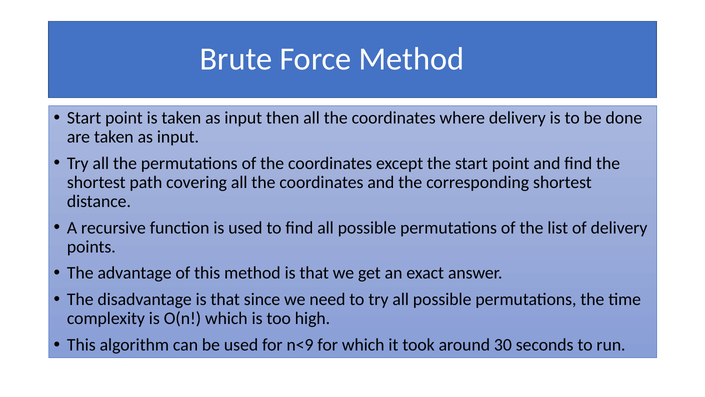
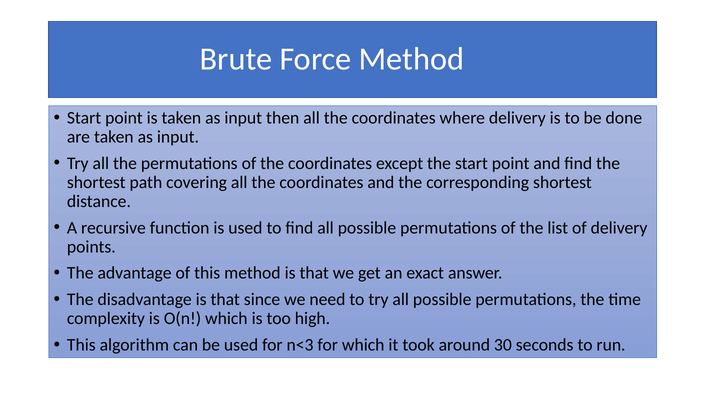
n<9: n<9 -> n<3 (300, 345)
